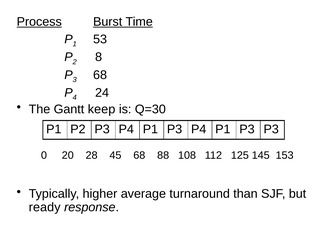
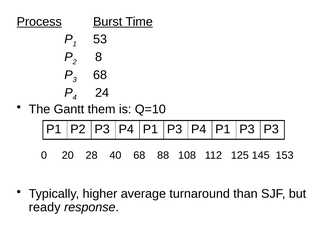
keep: keep -> them (102, 109)
Q=30: Q=30 -> Q=10 (150, 109)
45: 45 -> 40 (115, 156)
